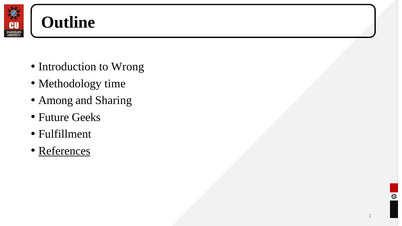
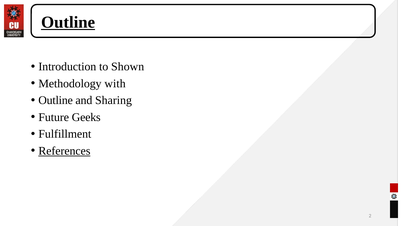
Outline underline: none -> present (68, 22)
Wrong: Wrong -> Shown (128, 67)
time: time -> with (115, 84)
Among: Among -> Outline (56, 100)
